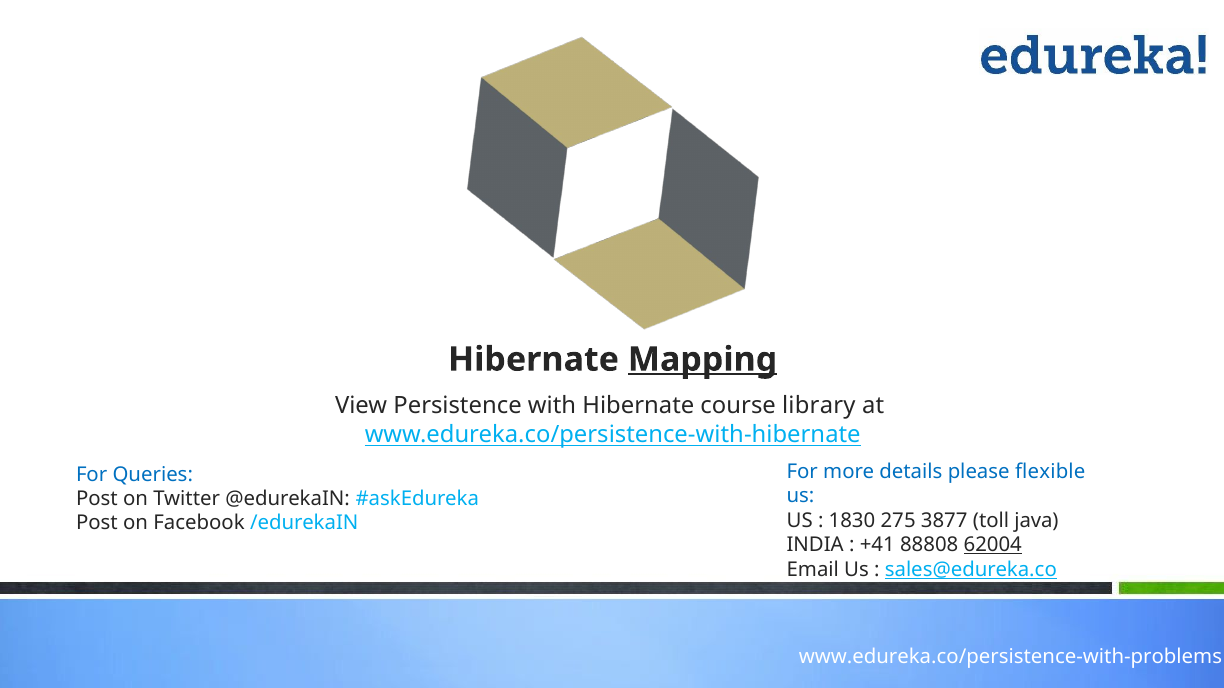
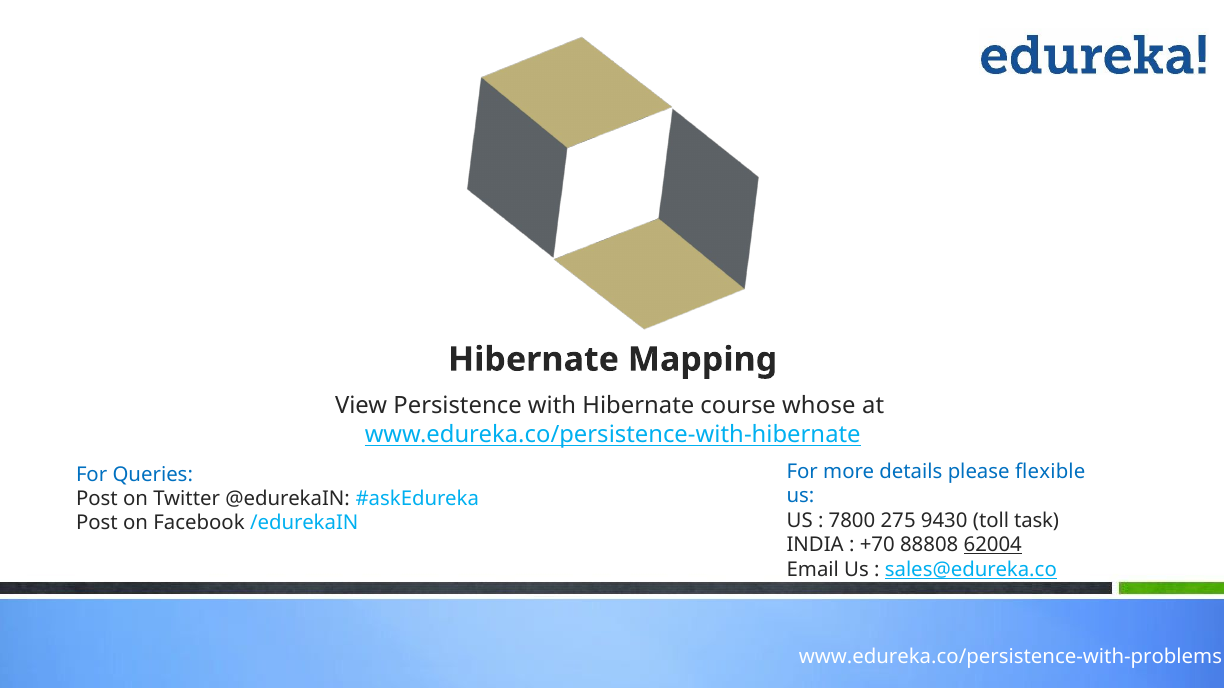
Mapping underline: present -> none (703, 360)
library: library -> whose (819, 406)
1830: 1830 -> 7800 (852, 521)
3877: 3877 -> 9430 (944, 521)
java: java -> task (1037, 521)
+41: +41 -> +70 (877, 546)
